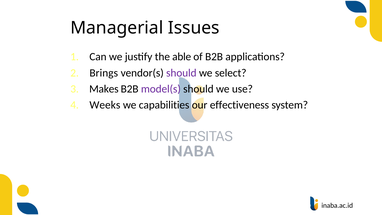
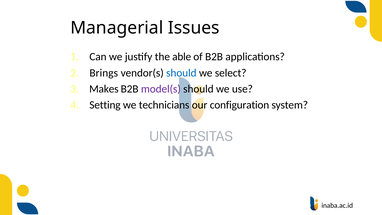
should colour: purple -> blue (181, 73)
Weeks: Weeks -> Setting (105, 105)
capabilities: capabilities -> technicians (164, 105)
effectiveness: effectiveness -> configuration (239, 105)
